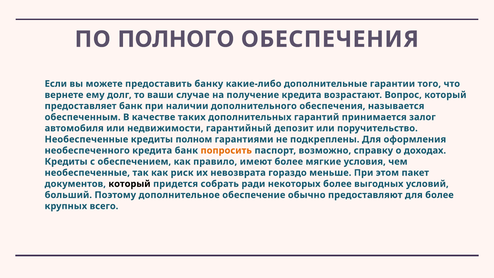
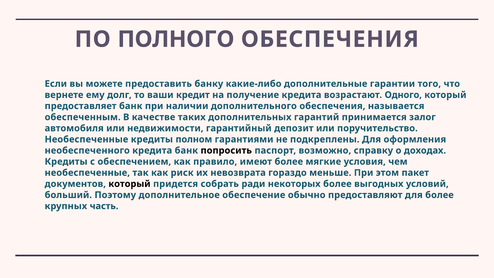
случае: случае -> кредит (193, 95)
Вопрос: Вопрос -> Одного (403, 95)
попросить colour: orange -> black (226, 150)
всего: всего -> часть (104, 206)
